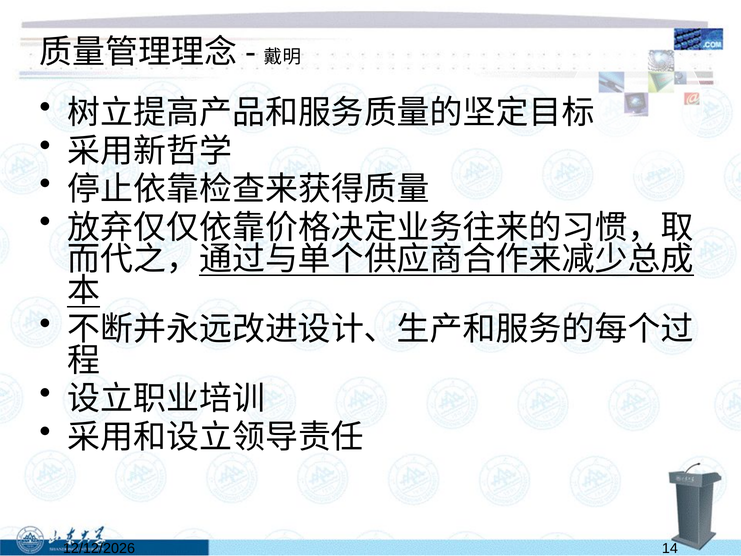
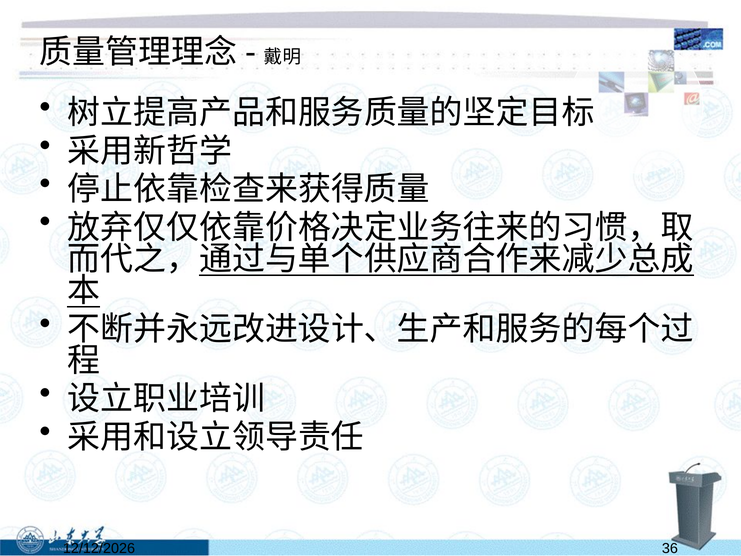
14: 14 -> 36 (670, 548)
